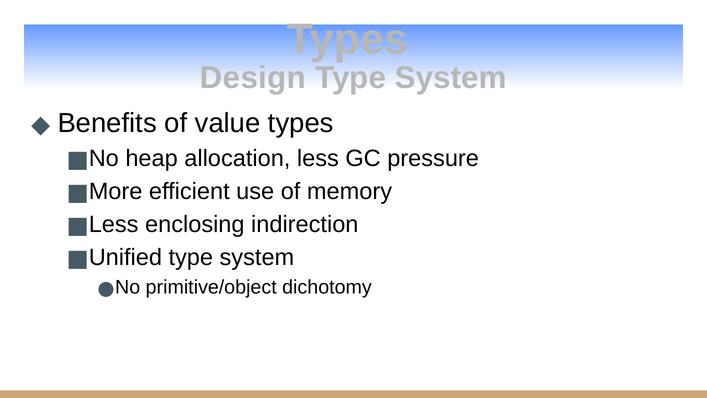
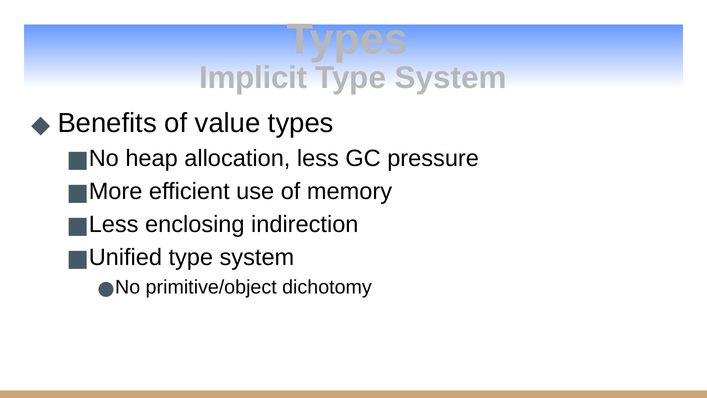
Design: Design -> Implicit (253, 78)
